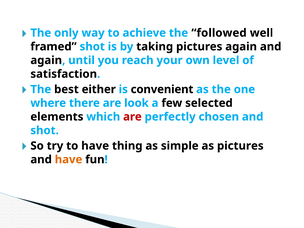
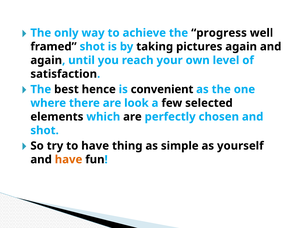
followed: followed -> progress (219, 33)
either: either -> hence (99, 89)
are colour: red -> black (132, 117)
as pictures: pictures -> yourself (240, 146)
